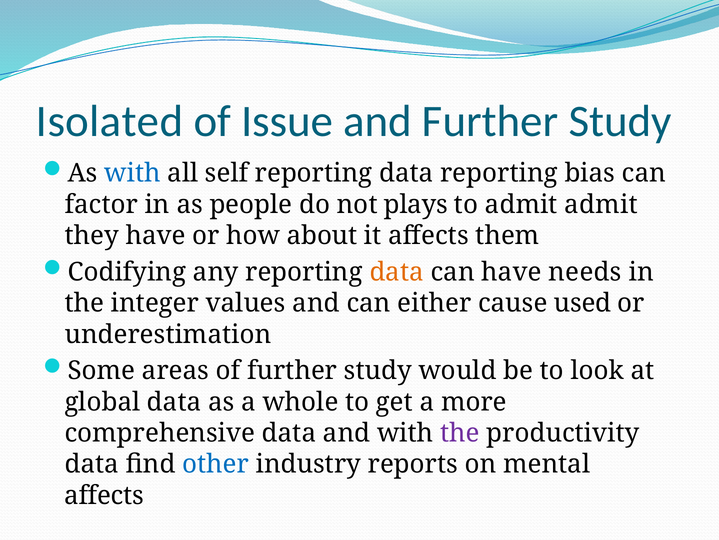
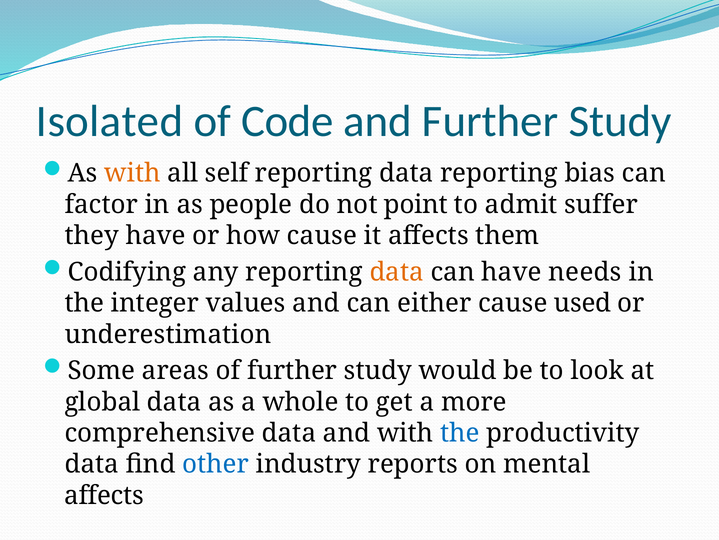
Issue: Issue -> Code (287, 121)
with colour: blue -> orange (133, 173)
plays: plays -> point (416, 204)
admit admit: admit -> suffer (601, 204)
how about: about -> cause (322, 235)
the colour: purple -> blue (460, 433)
